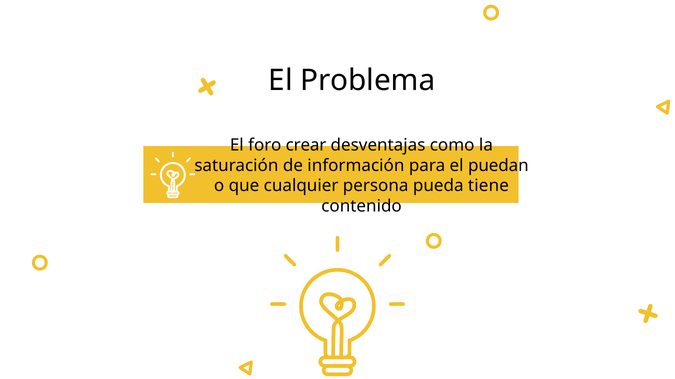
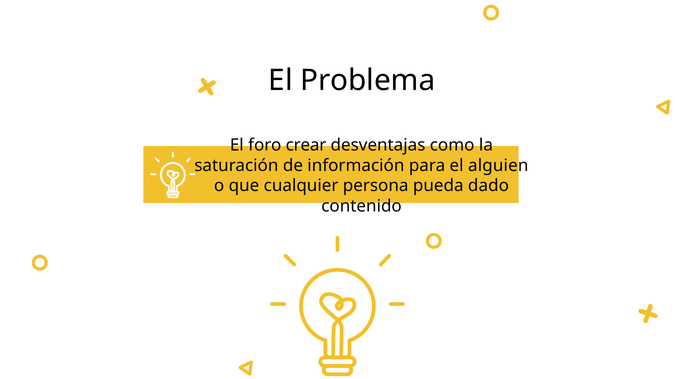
puedan: puedan -> alguien (498, 166)
tiene: tiene -> dado (489, 186)
